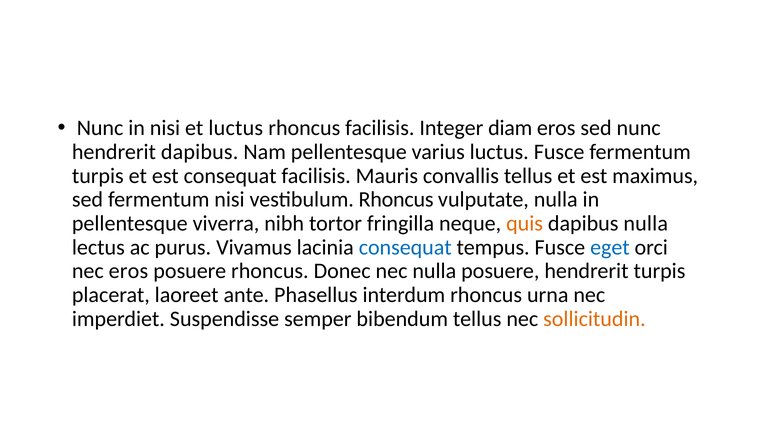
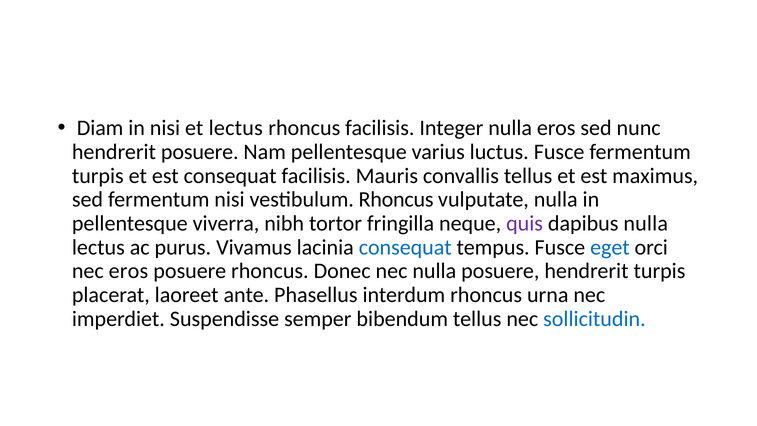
Nunc: Nunc -> Diam (100, 128)
et luctus: luctus -> lectus (236, 128)
Integer diam: diam -> nulla (510, 128)
hendrerit dapibus: dapibus -> posuere (200, 152)
quis colour: orange -> purple (525, 223)
sollicitudin colour: orange -> blue (594, 319)
